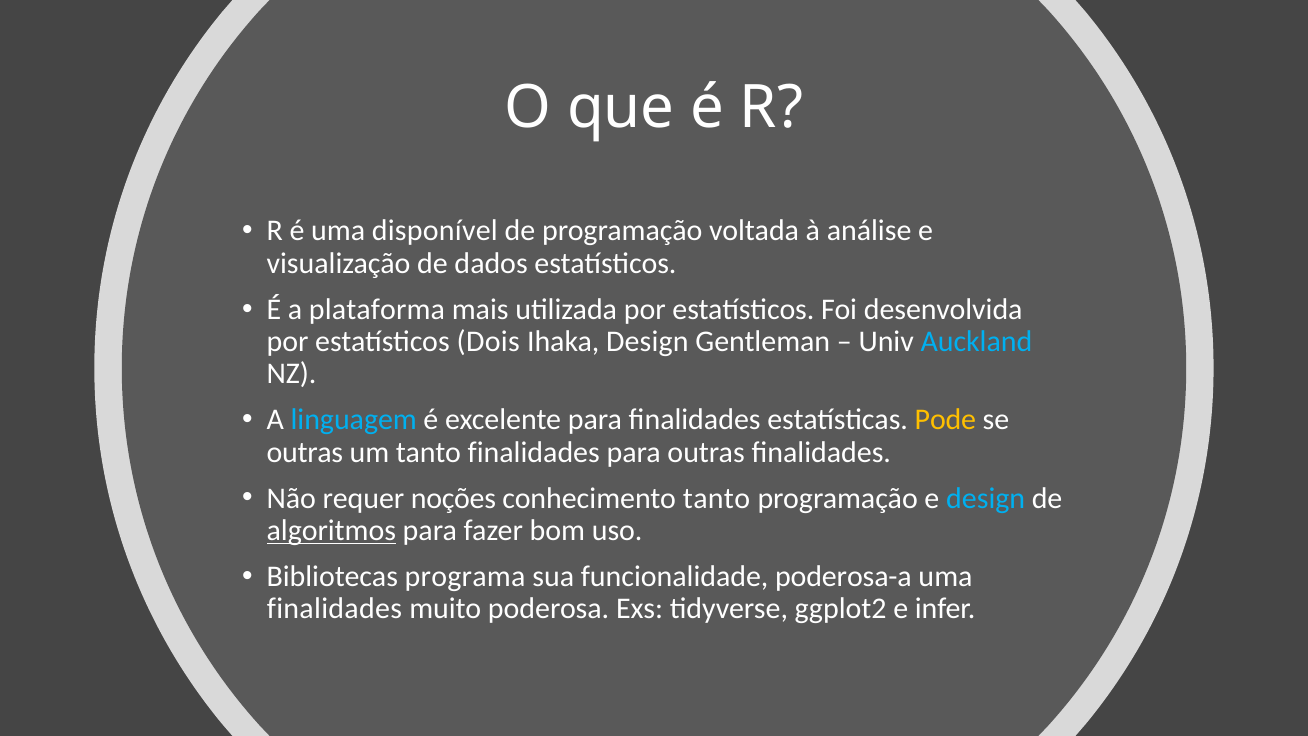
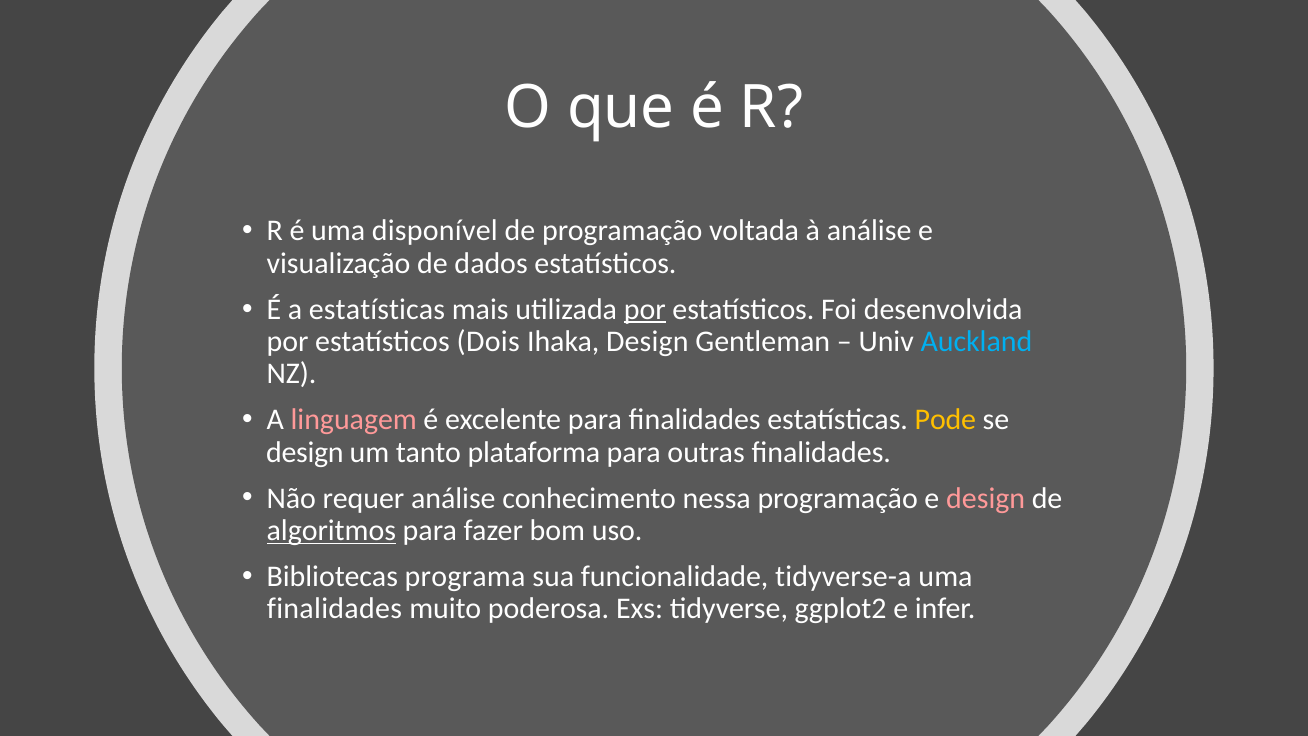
a plataforma: plataforma -> estatísticas (377, 309)
por underline: none -> present (645, 309)
linguagem colour: light blue -> pink (354, 420)
outras: outras -> design (305, 452)
tanto finalidades: finalidades -> plataforma (534, 452)
requer noções: noções -> análise (453, 498)
conhecimento tanto: tanto -> nessa (717, 498)
design colour: light blue -> pink (986, 498)
poderosa-a: poderosa-a -> tidyverse-a (843, 576)
